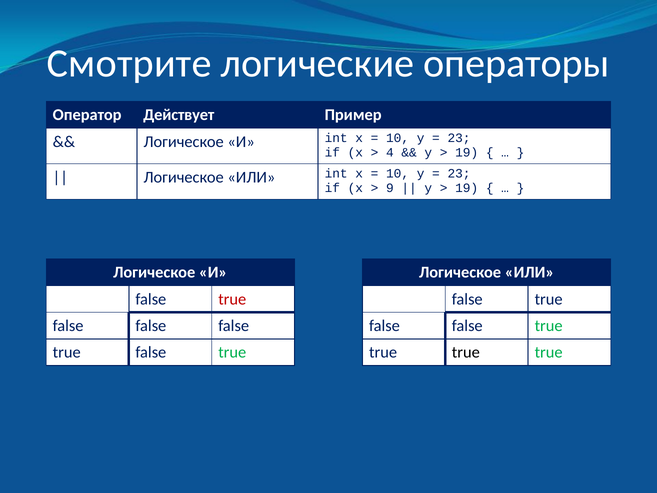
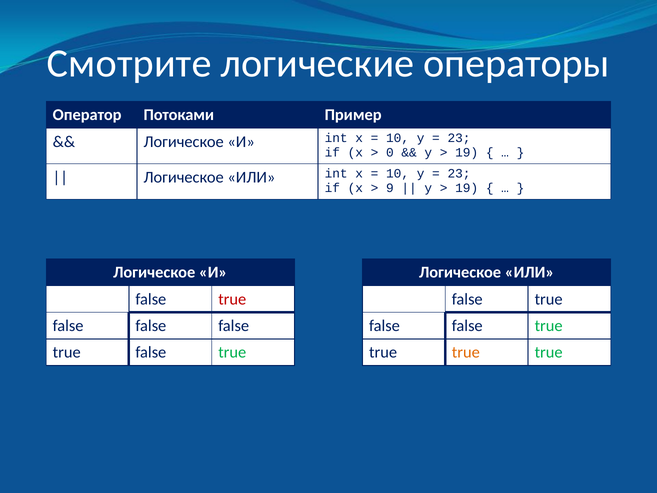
Действует: Действует -> Потоками (179, 115)
4: 4 -> 0 (390, 152)
true colour: black -> orange (466, 352)
